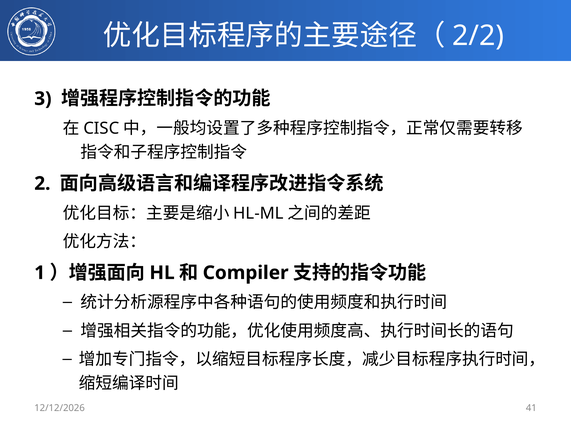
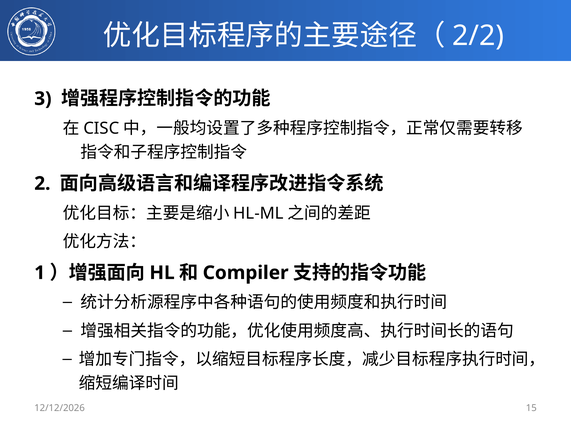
41: 41 -> 15 (531, 408)
